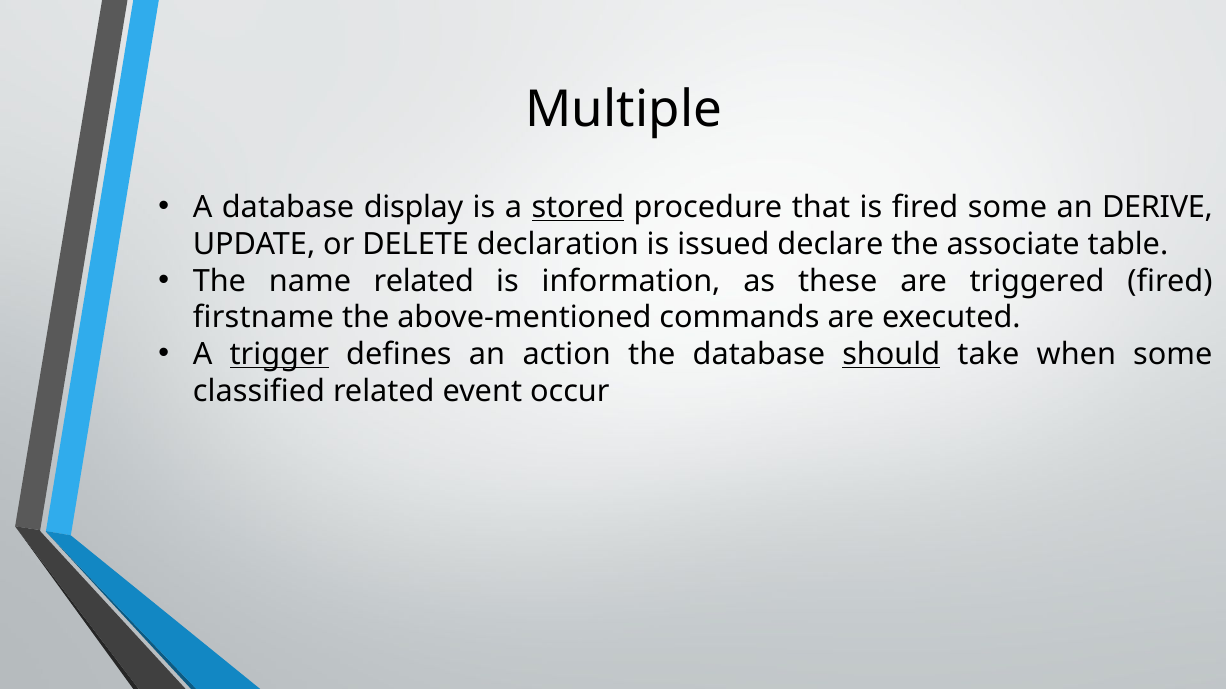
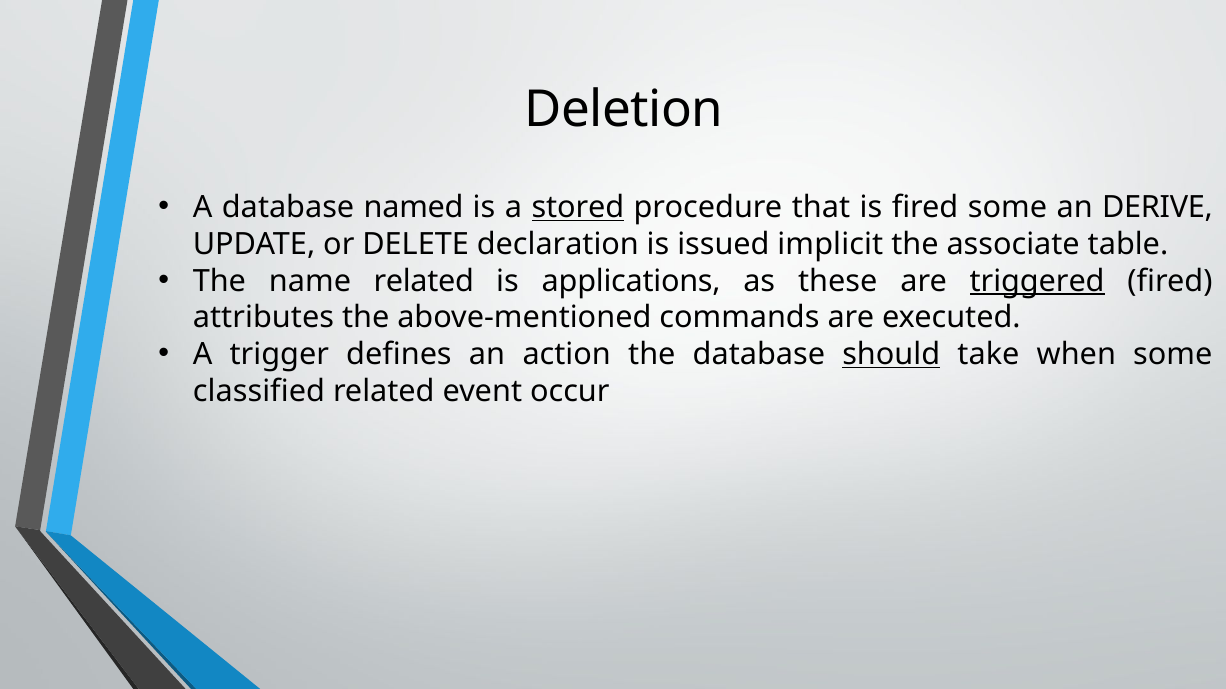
Multiple: Multiple -> Deletion (624, 110)
display: display -> named (414, 208)
declare: declare -> implicit (830, 244)
information: information -> applications (631, 281)
triggered underline: none -> present (1037, 281)
firstname: firstname -> attributes (263, 318)
trigger underline: present -> none (279, 355)
